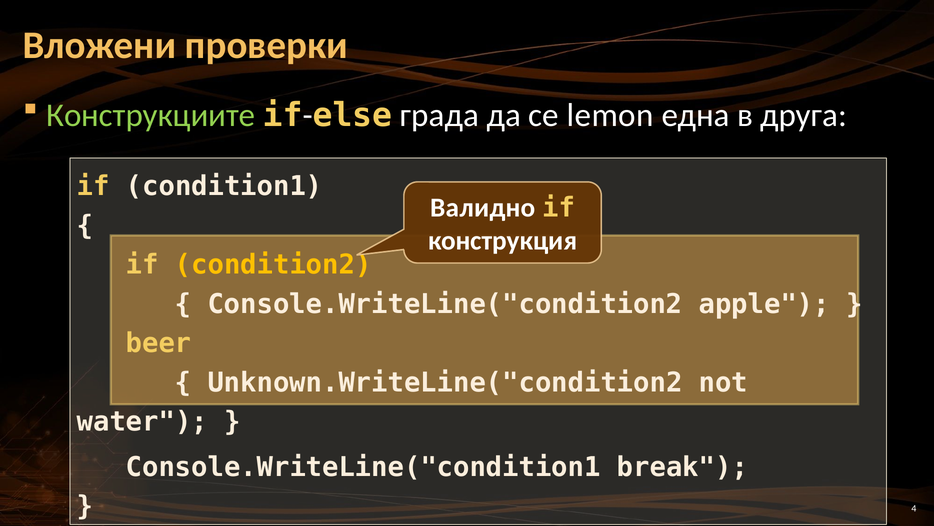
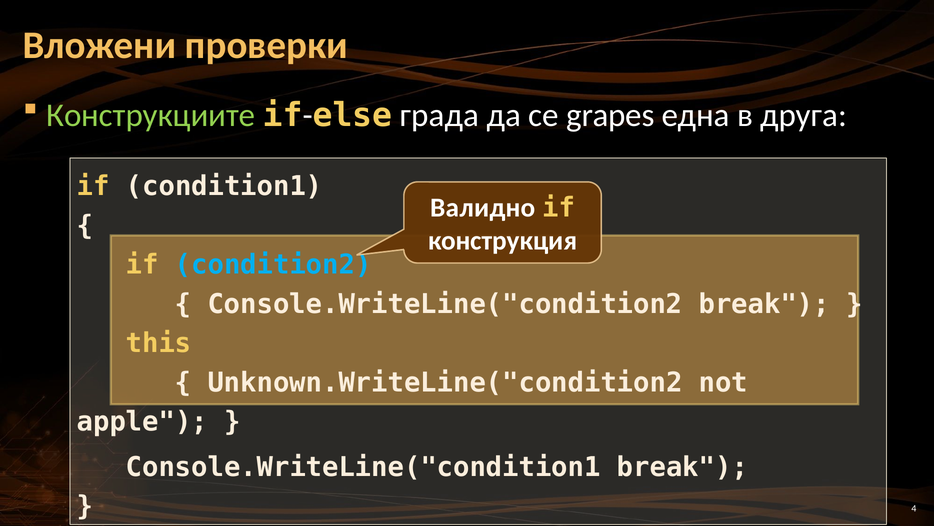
lemon: lemon -> grapes (610, 115)
condition2 colour: yellow -> light blue (273, 265)
Console.WriteLine("condition2 apple: apple -> break (764, 304)
beer: beer -> this (159, 343)
water: water -> apple (142, 422)
